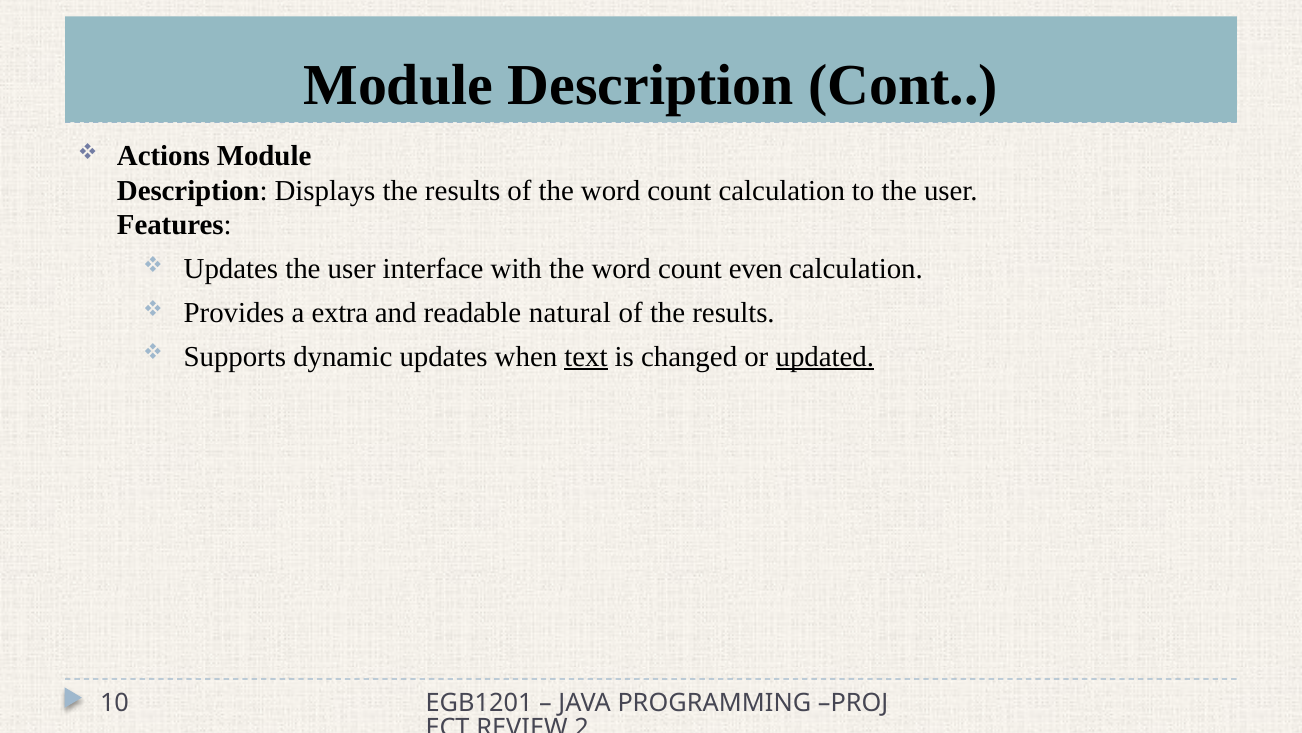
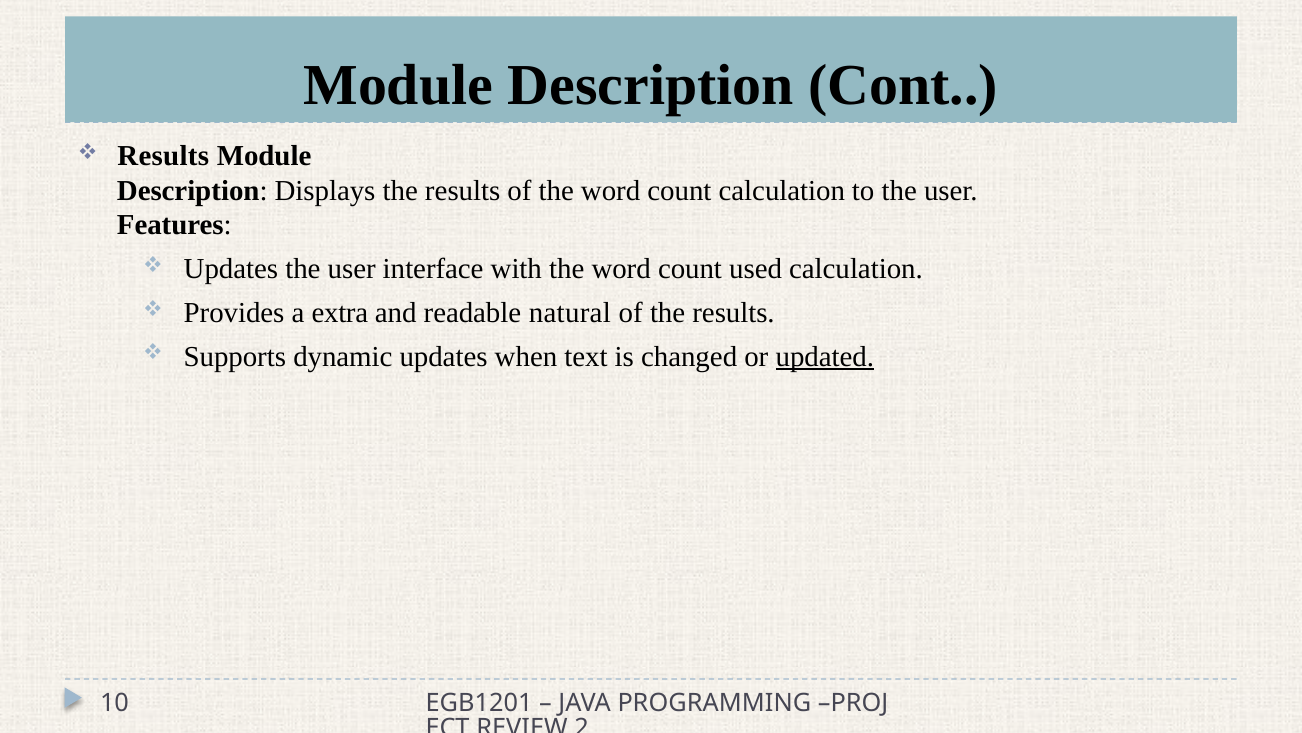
Actions: Actions -> Results (163, 156)
even: even -> used (756, 269)
text underline: present -> none (586, 356)
